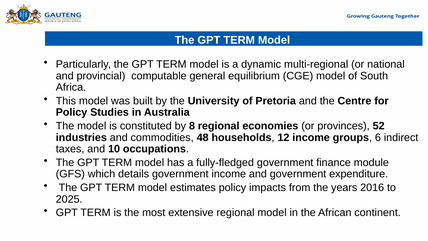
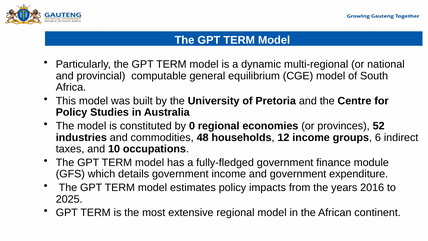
8: 8 -> 0 (192, 126)
